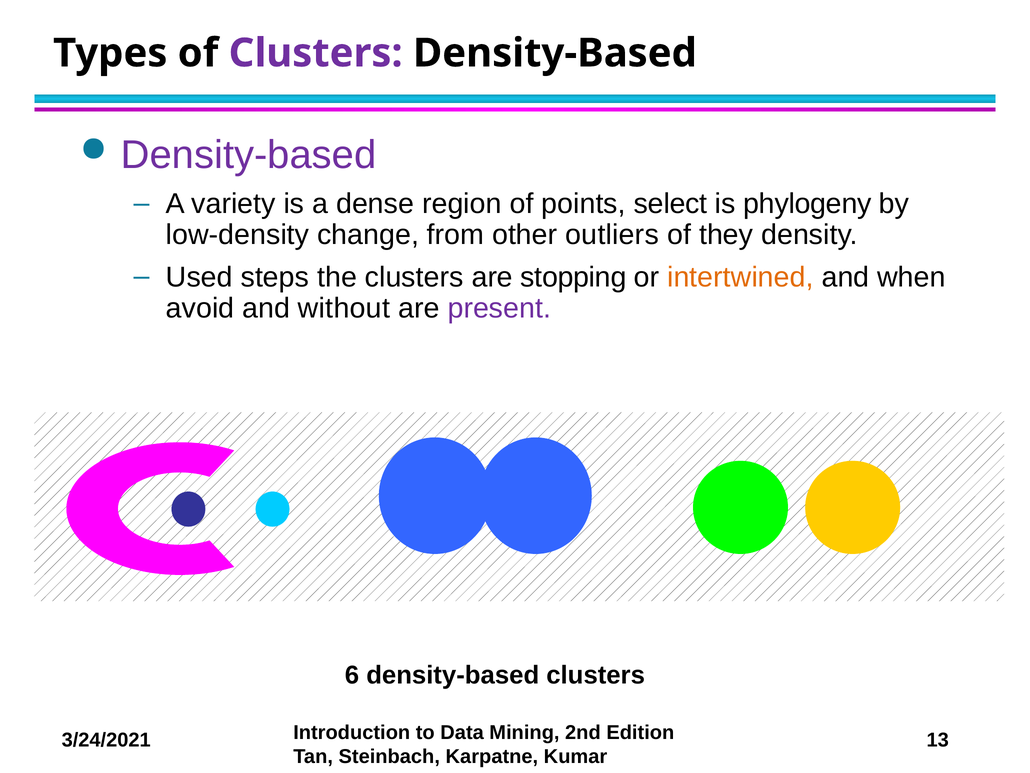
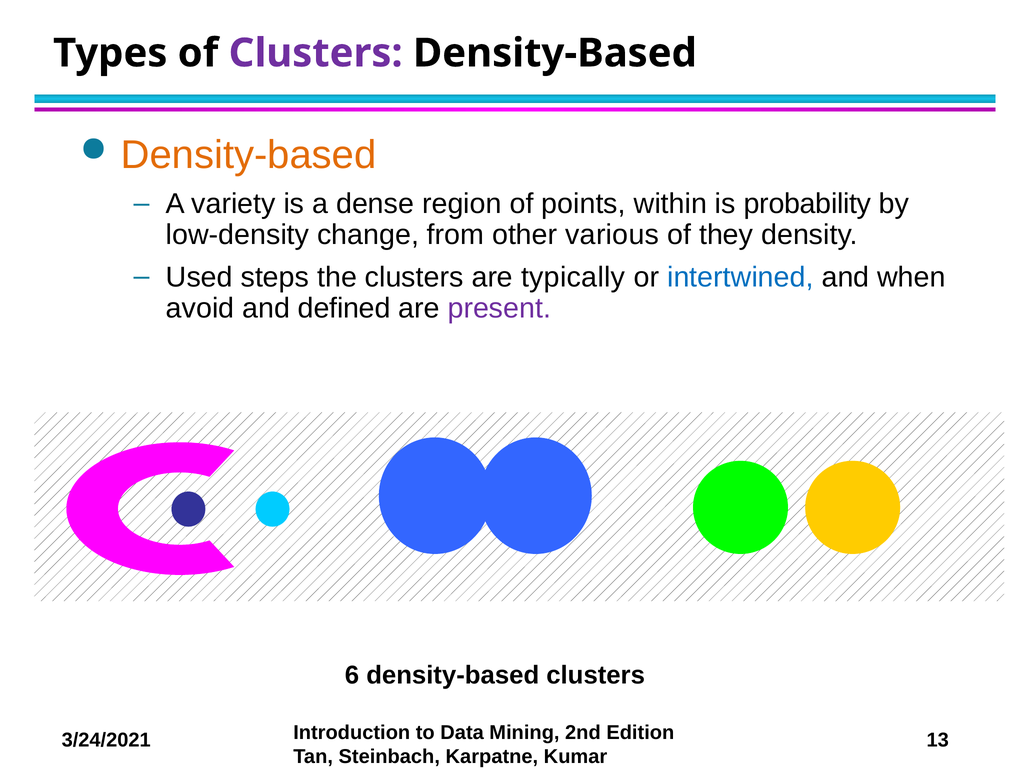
Density-based colour: purple -> orange (249, 155)
select: select -> within (670, 204)
phylogeny: phylogeny -> probability (807, 204)
outliers: outliers -> various (612, 235)
stopping: stopping -> typically (573, 277)
intertwined colour: orange -> blue (740, 277)
without: without -> defined (344, 308)
